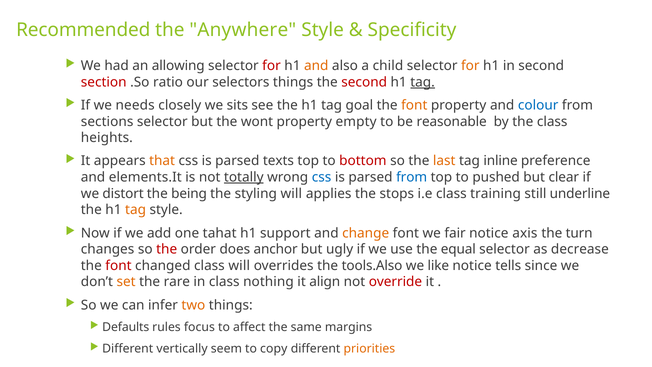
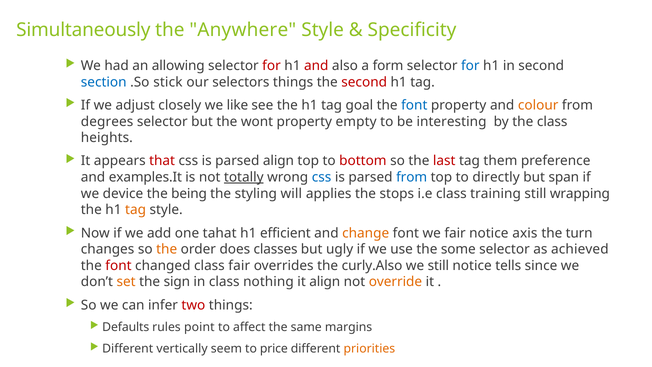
Recommended: Recommended -> Simultaneously (83, 30)
and colour: orange -> red (316, 66)
child: child -> form (388, 66)
for colour: orange -> blue (470, 66)
section colour: red -> blue (104, 82)
ratio: ratio -> stick (168, 82)
tag underline: present -> none (423, 82)
needs: needs -> adjust (135, 105)
sits: sits -> like (237, 105)
font colour: orange -> blue (414, 105)
colour colour: blue -> orange (538, 105)
sections: sections -> degrees (107, 121)
reasonable: reasonable -> interesting (452, 121)
that colour: orange -> red (162, 161)
parsed texts: texts -> align (278, 161)
last colour: orange -> red (444, 161)
inline: inline -> them (500, 161)
elements.It: elements.It -> examples.It (145, 177)
pushed: pushed -> directly (496, 177)
clear: clear -> span (564, 177)
distort: distort -> device (123, 193)
underline: underline -> wrapping (580, 193)
support: support -> efficient (285, 233)
the colour: red -> orange (167, 249)
anchor: anchor -> classes (276, 249)
equal: equal -> some (458, 249)
decrease: decrease -> achieved (580, 249)
class will: will -> fair (239, 266)
tools.Also: tools.Also -> curly.Also (372, 266)
we like: like -> still (438, 266)
rare: rare -> sign (177, 282)
override colour: red -> orange (395, 282)
two colour: orange -> red (193, 305)
focus: focus -> point (199, 327)
copy: copy -> price (274, 349)
